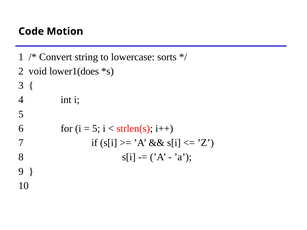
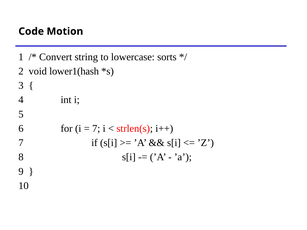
lower1(does: lower1(does -> lower1(hash (74, 71)
5: 5 -> 7 (96, 129)
